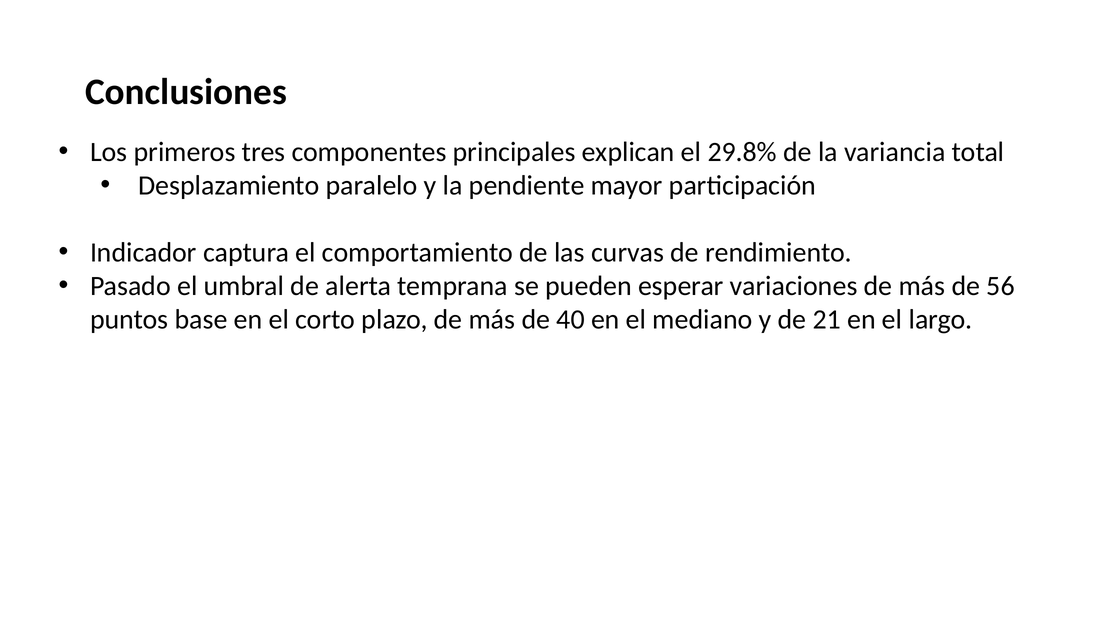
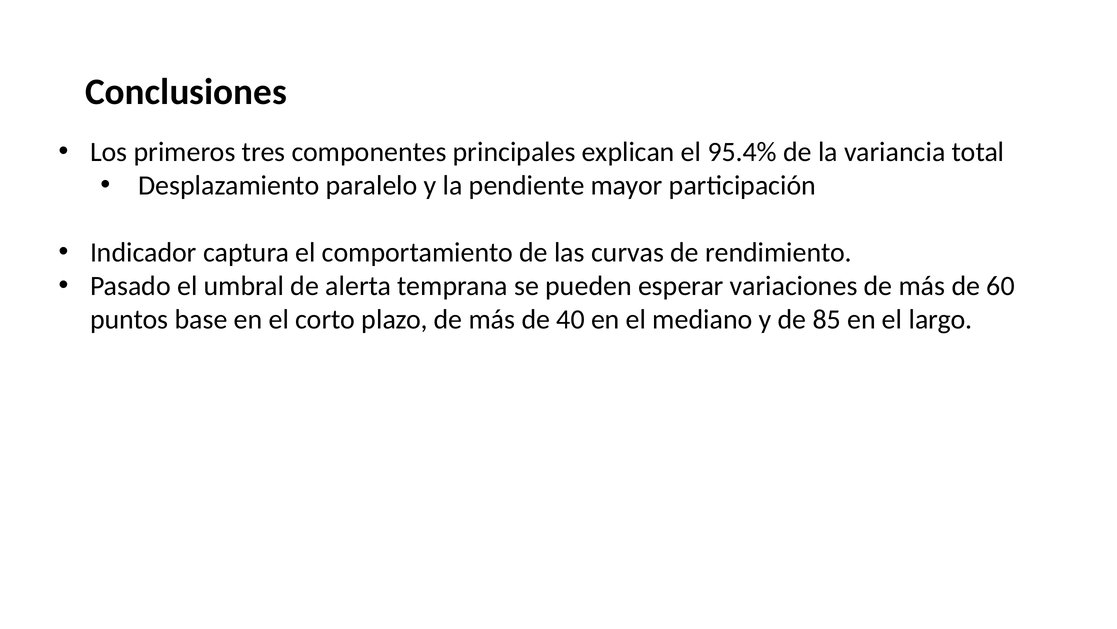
29.8%: 29.8% -> 95.4% (742, 152)
56: 56 -> 60 (1001, 286)
21: 21 -> 85 (827, 319)
